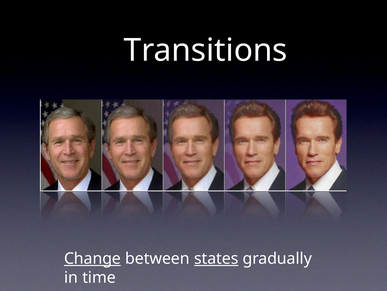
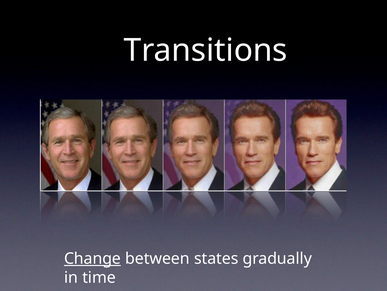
states underline: present -> none (216, 258)
